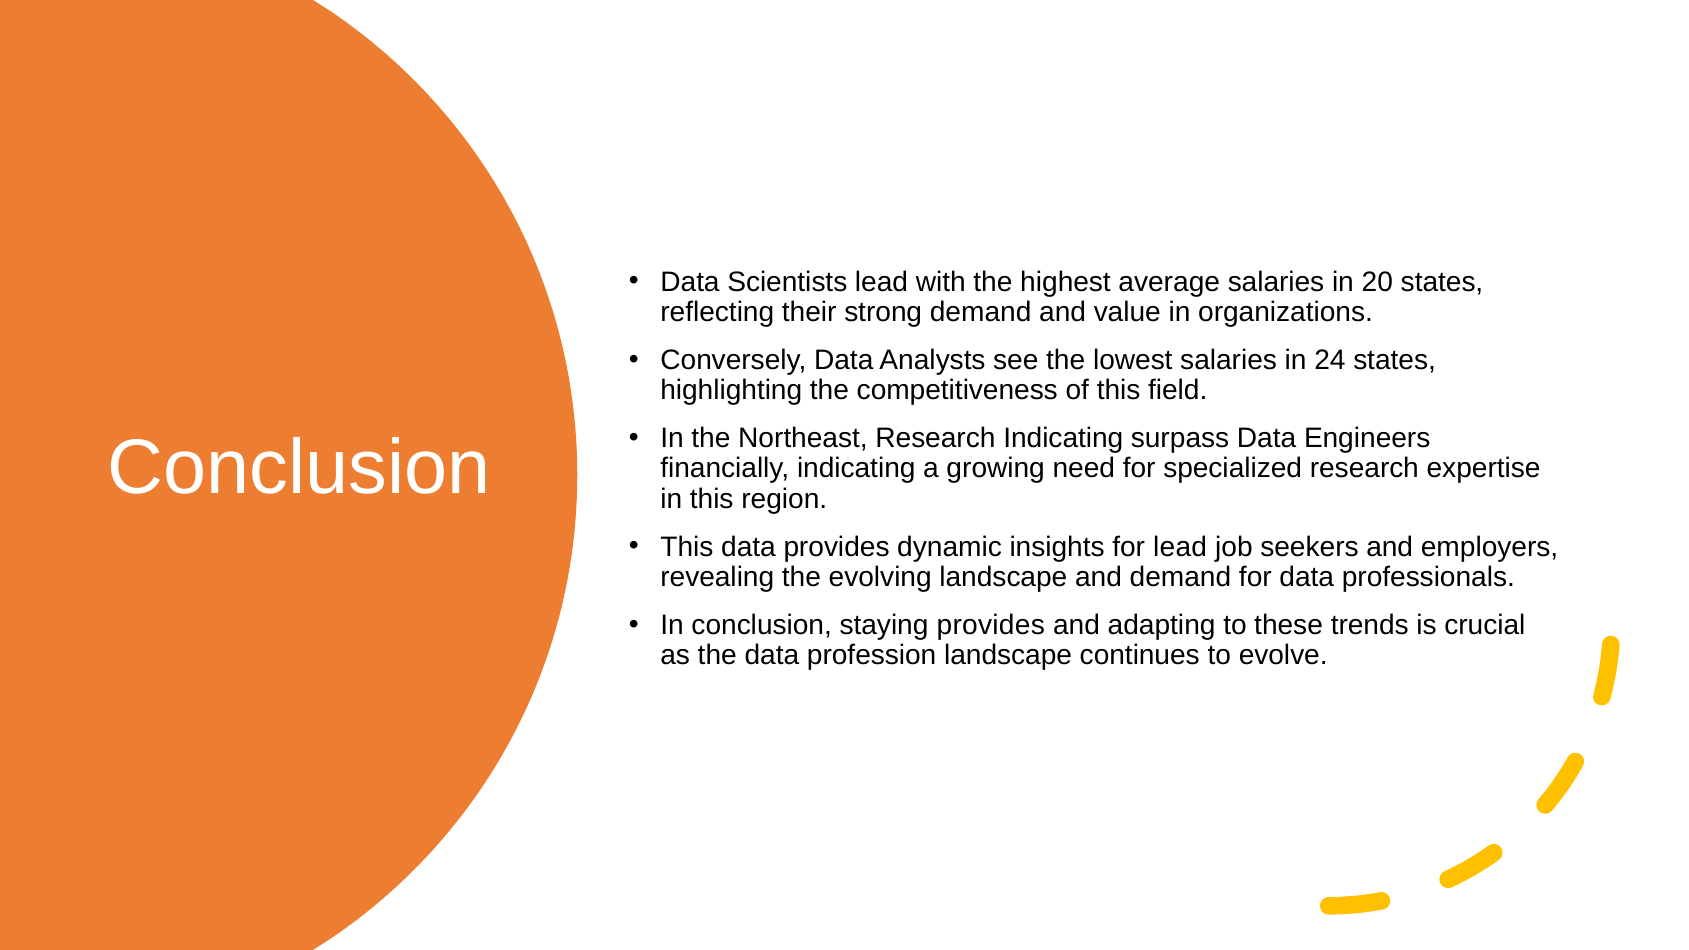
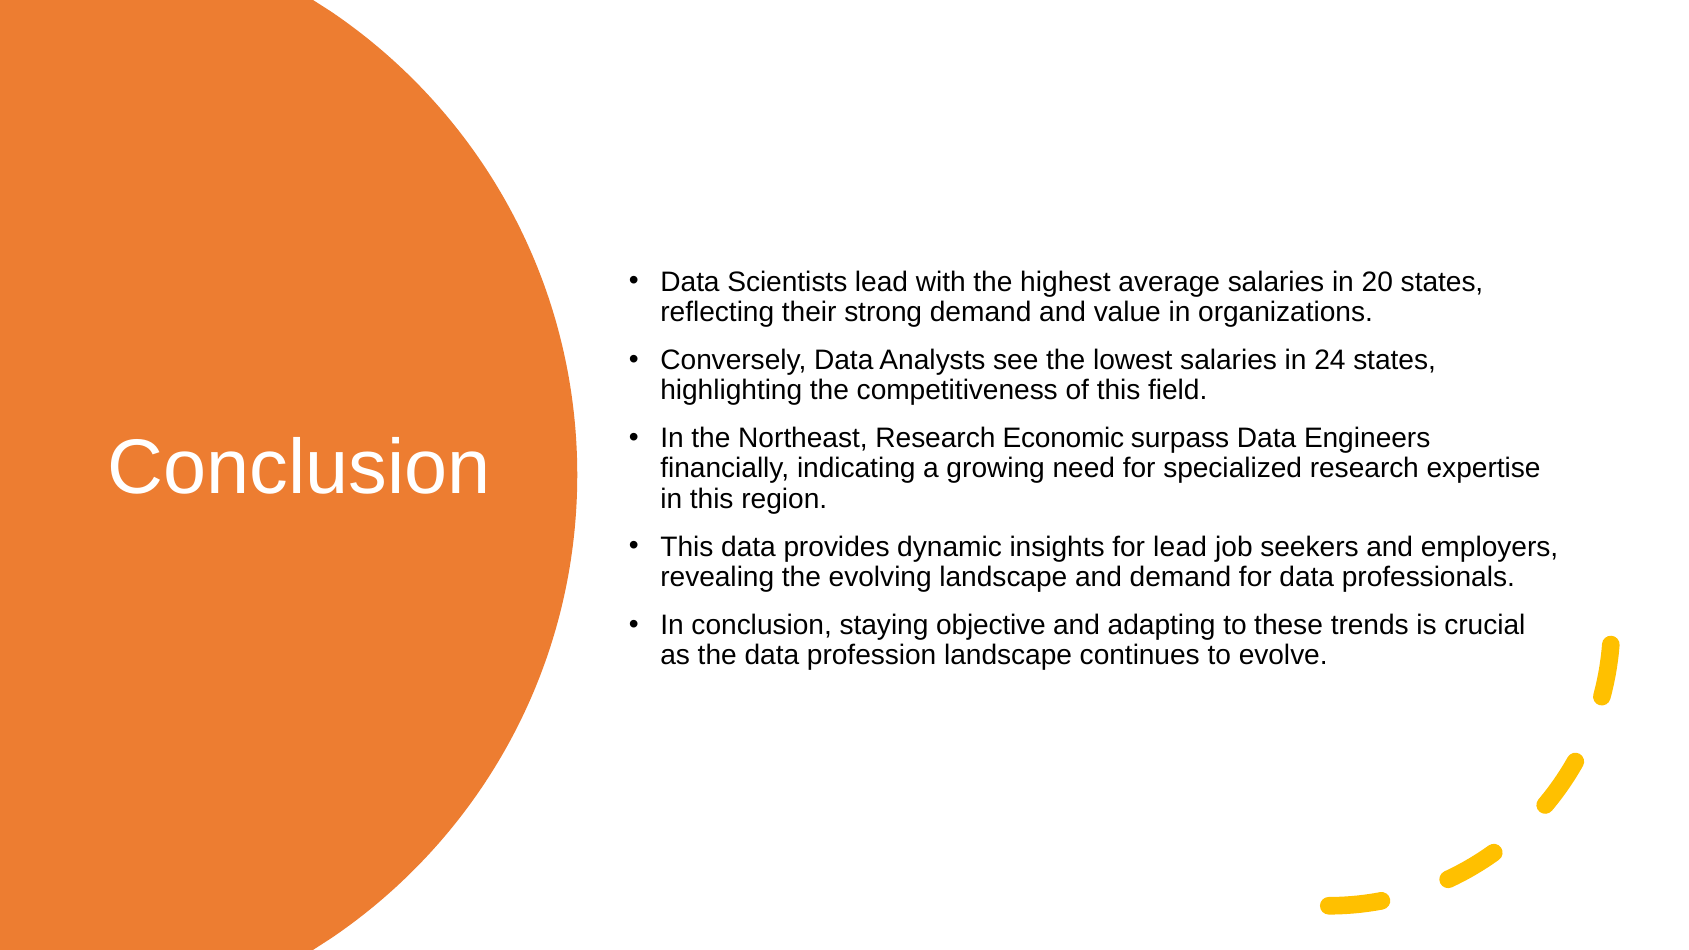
Research Indicating: Indicating -> Economic (1063, 438)
staying provides: provides -> objective (991, 625)
